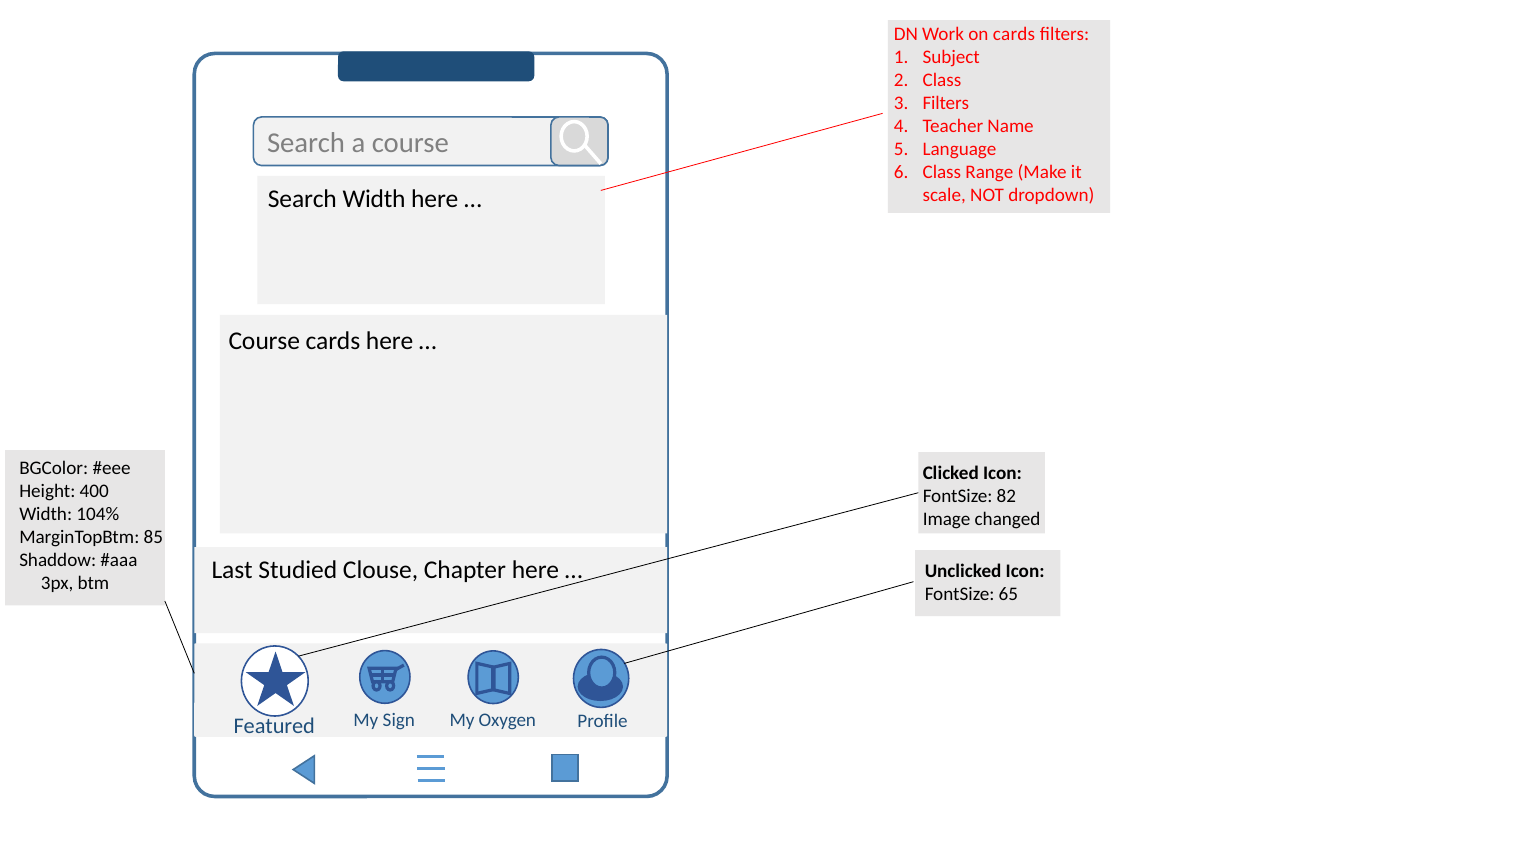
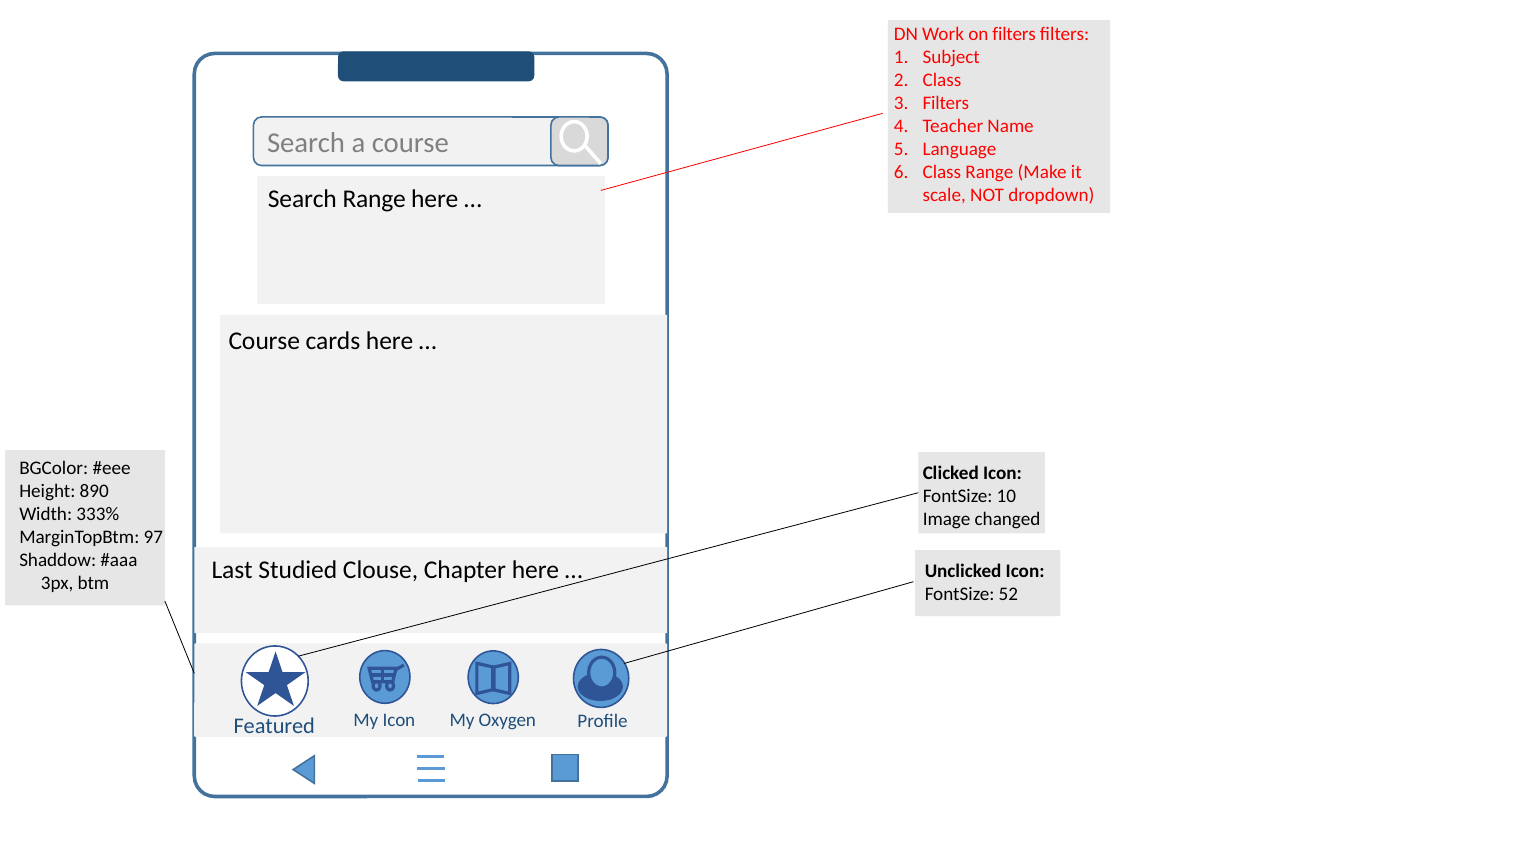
on cards: cards -> filters (1014, 34)
Search Width: Width -> Range (374, 199)
400: 400 -> 890 (94, 492)
82: 82 -> 10 (1006, 497)
104%: 104% -> 333% (98, 515)
85: 85 -> 97 (153, 538)
65: 65 -> 52 (1008, 595)
My Sign: Sign -> Icon (399, 720)
